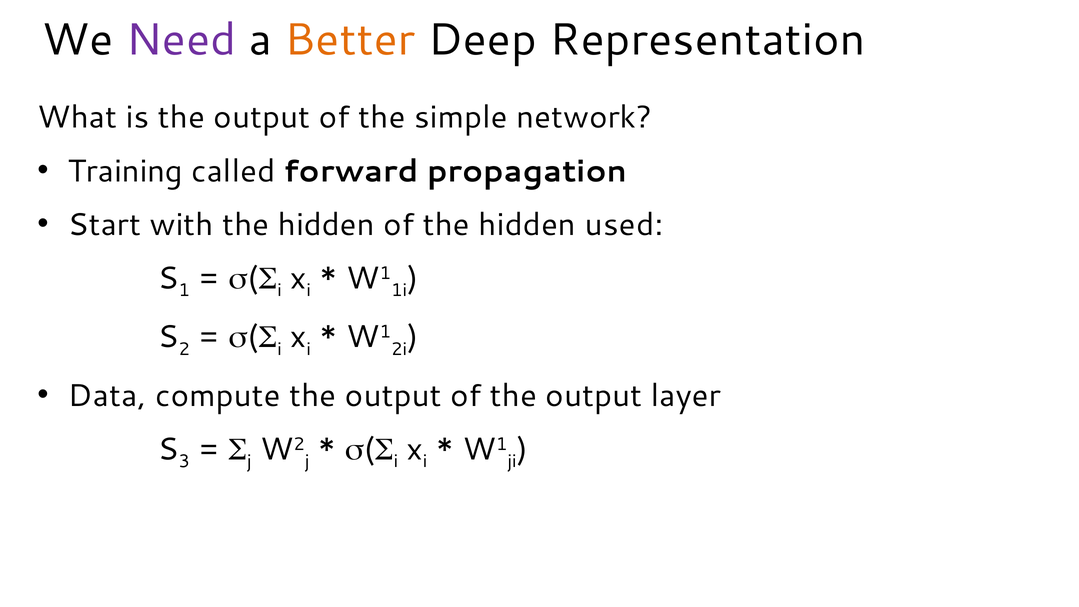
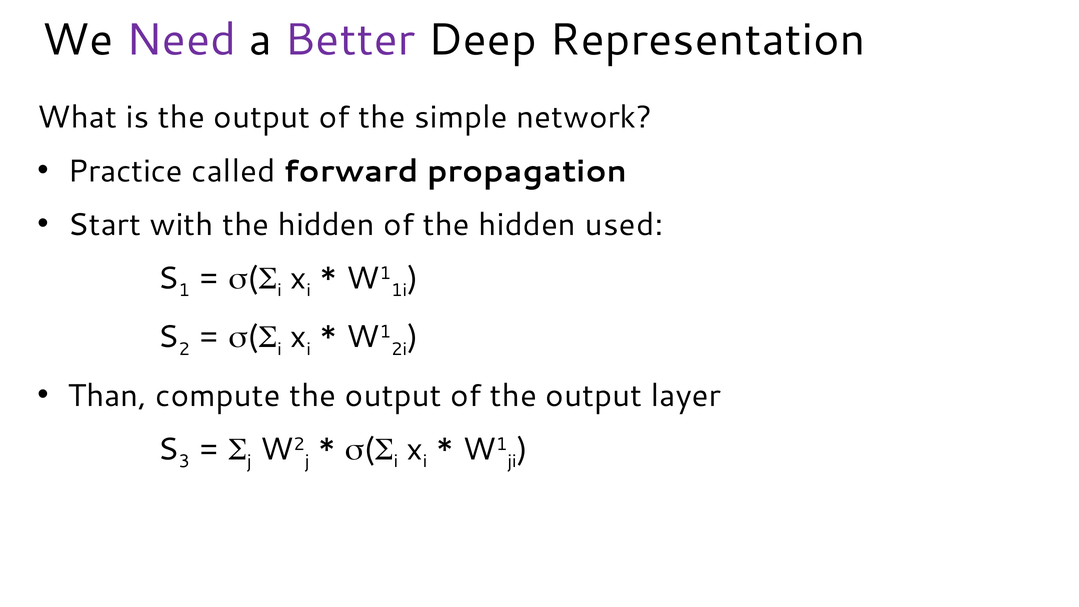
Better colour: orange -> purple (350, 40)
Training: Training -> Practice (125, 171)
Data: Data -> Than (107, 396)
